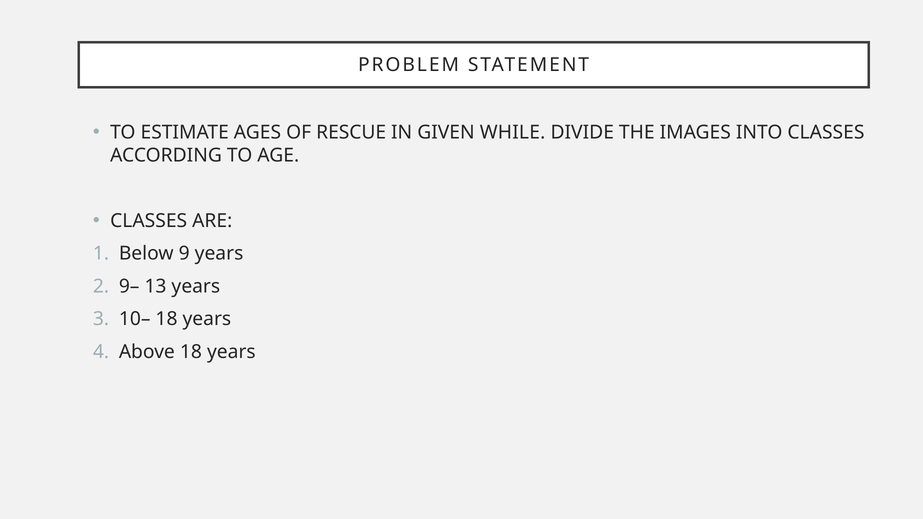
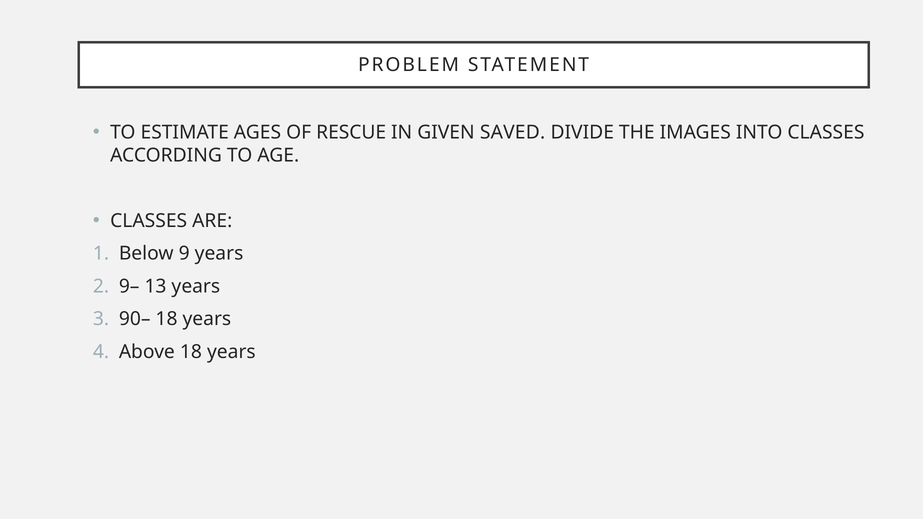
WHILE: WHILE -> SAVED (513, 132)
10–: 10– -> 90– (135, 319)
